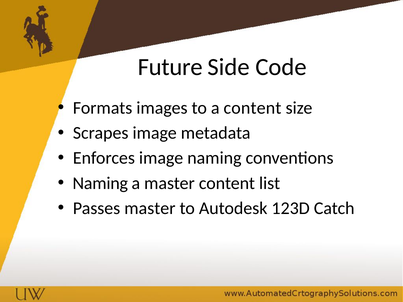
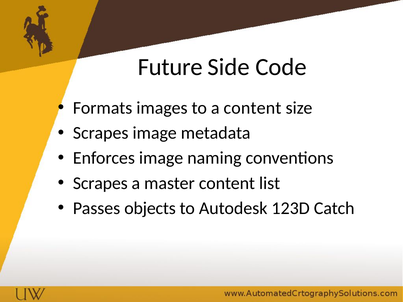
Naming: Naming -> Scrapes (100, 183)
Passes master: master -> objects (150, 208)
